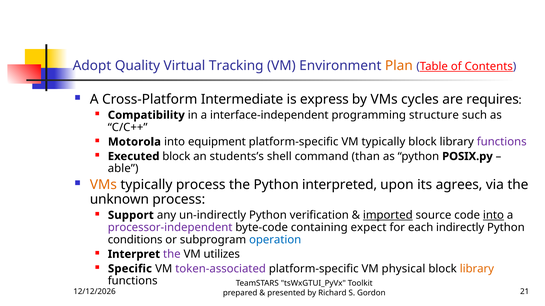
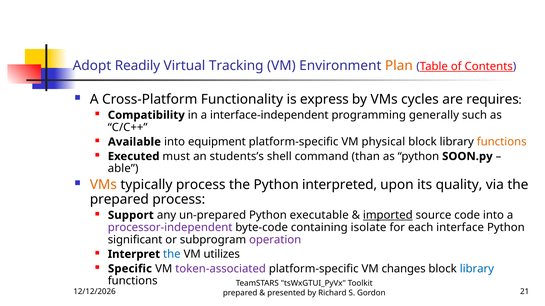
Quality: Quality -> Readily (137, 66)
Intermediate: Intermediate -> Functionality (242, 100)
structure: structure -> generally (434, 115)
Motorola: Motorola -> Available (134, 142)
VM typically: typically -> physical (383, 142)
functions colour: purple -> orange (502, 142)
Executed block: block -> must (176, 157)
POSIX.py: POSIX.py -> SOON.py (467, 157)
agrees: agrees -> quality (459, 185)
unknown: unknown -> prepared (119, 200)
un-indirectly: un-indirectly -> un-prepared (213, 216)
verification: verification -> executable (319, 216)
into underline: present -> none (493, 216)
expect: expect -> isolate (369, 228)
indirectly: indirectly -> interface (460, 228)
conditions: conditions -> significant (135, 240)
operation colour: blue -> purple (275, 240)
the colour: purple -> blue (172, 255)
physical: physical -> changes (404, 269)
library colour: orange -> blue (477, 269)
